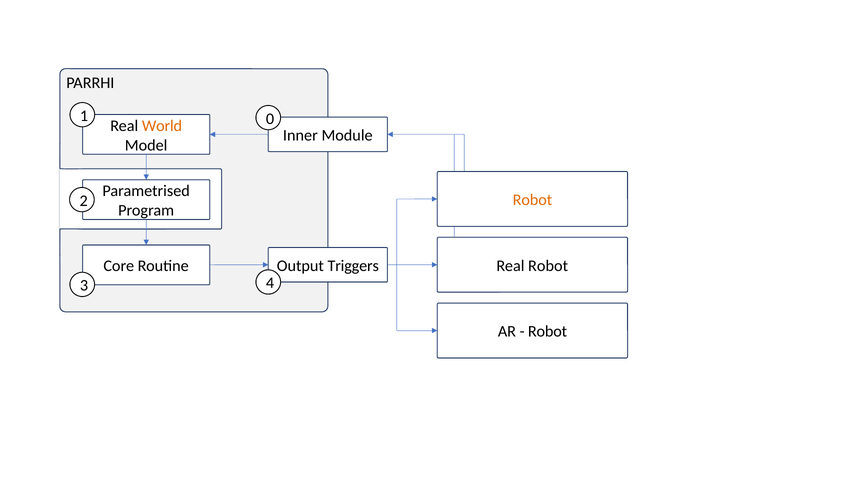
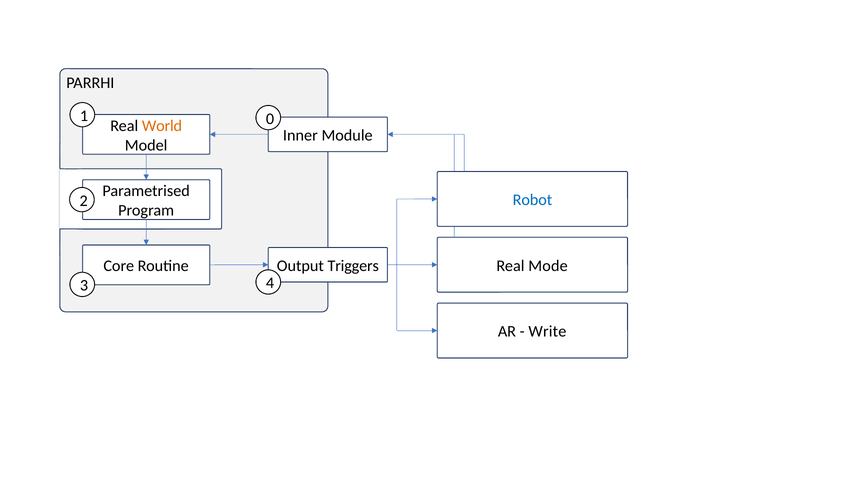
Robot colour: orange -> blue (532, 200)
Real Robot: Robot -> Mode (548, 266)
Robot: Robot -> Write (547, 332)
